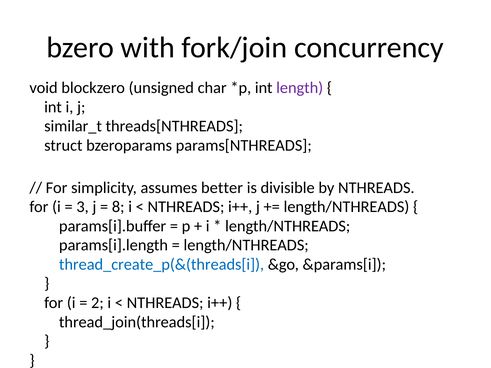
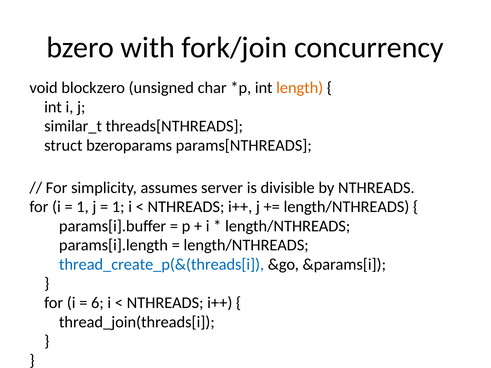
length colour: purple -> orange (300, 88)
better: better -> server (222, 188)
3: 3 -> 1 (83, 207)
8: 8 -> 1 (118, 207)
2: 2 -> 6 (97, 303)
